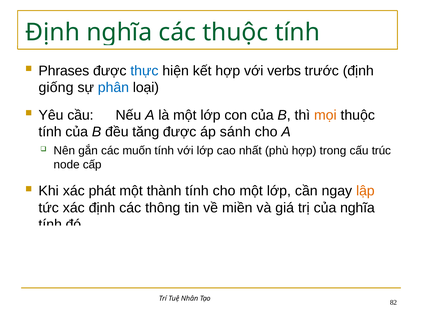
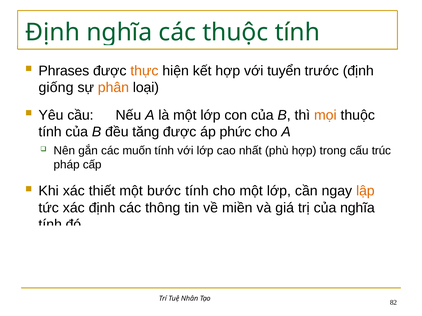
thực colour: blue -> orange (144, 71)
verbs: verbs -> tuyển (284, 71)
phân colour: blue -> orange (113, 88)
sánh: sánh -> phức (235, 132)
node: node -> pháp (67, 165)
phát: phát -> thiết (102, 191)
thành: thành -> bước (164, 191)
